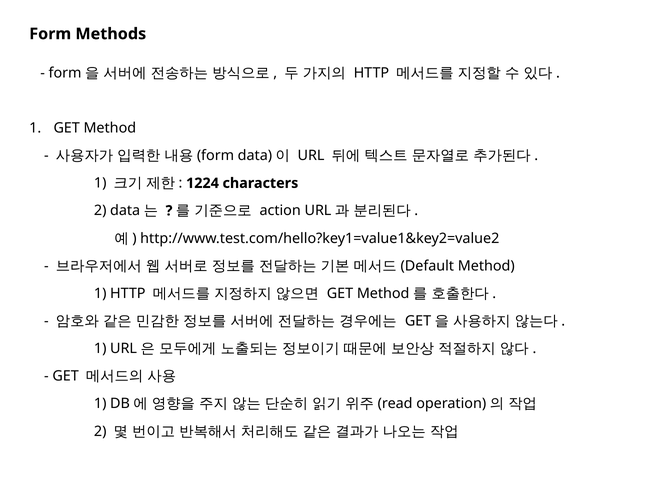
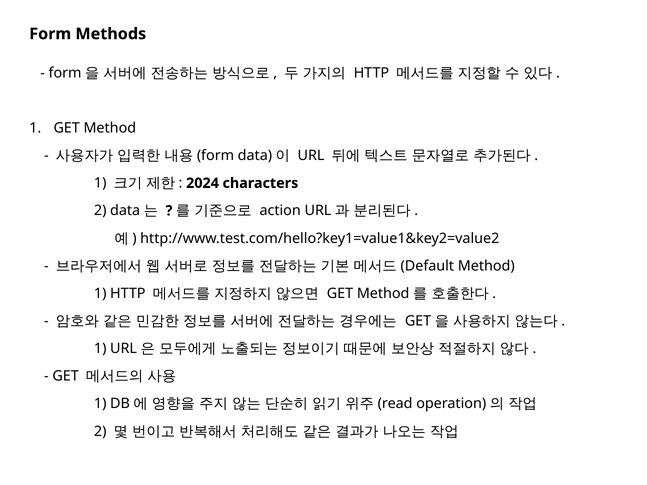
1224: 1224 -> 2024 (202, 183)
